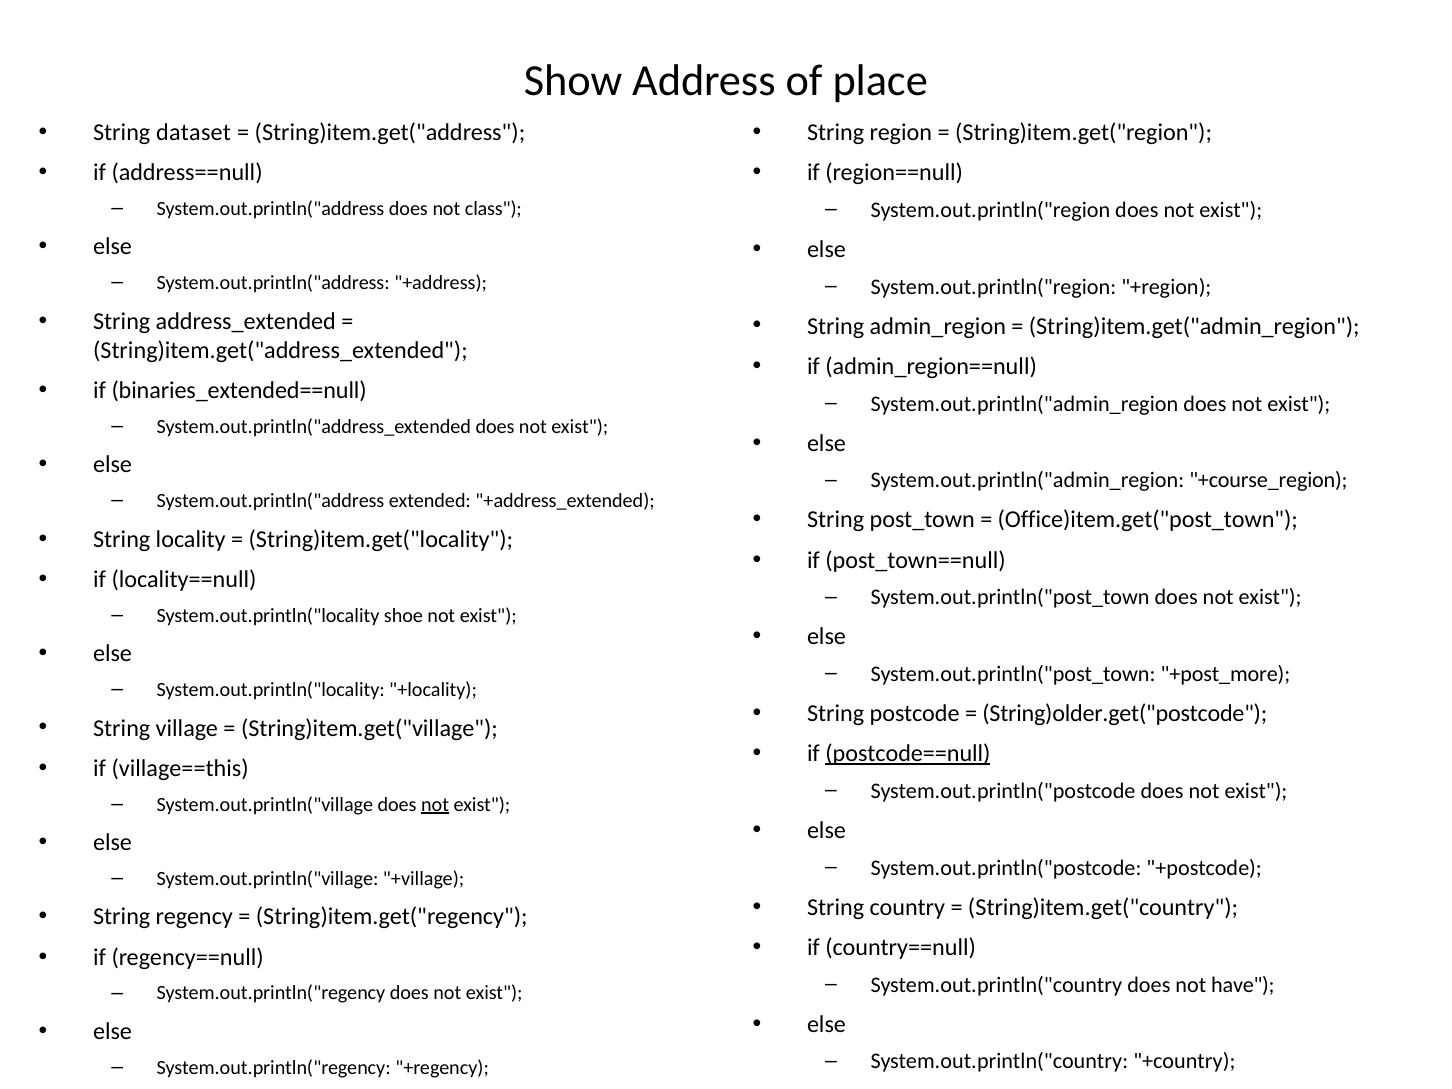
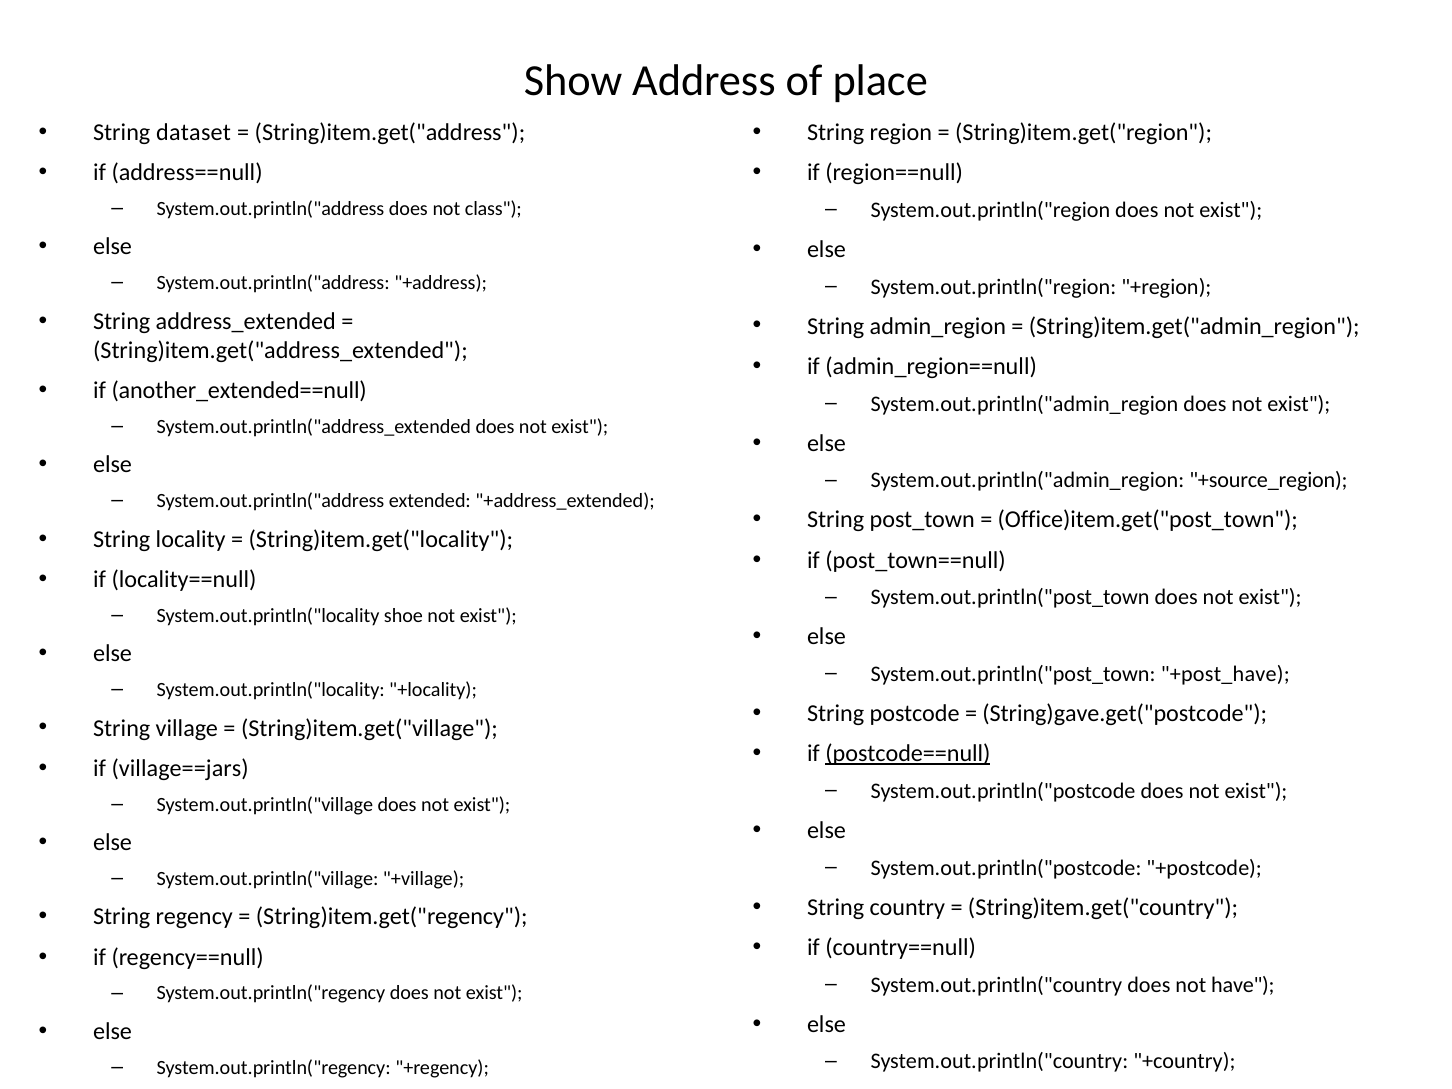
binaries_extended==null: binaries_extended==null -> another_extended==null (239, 391)
+course_region: +course_region -> +source_region (1268, 480)
+post_more: +post_more -> +post_have (1225, 674)
String)older.get("postcode: String)older.get("postcode -> String)gave.get("postcode (1125, 713)
village==this: village==this -> village==jars (180, 768)
not underline: present -> none (435, 804)
